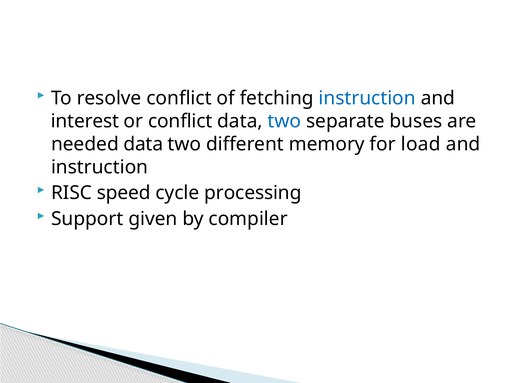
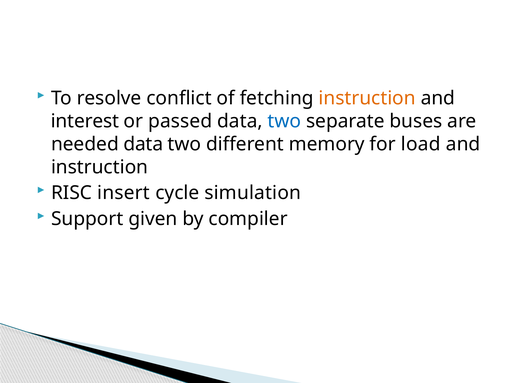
instruction colour: blue -> orange (367, 98)
or conflict: conflict -> passed (180, 121)
speed: speed -> insert (124, 193)
processing: processing -> simulation (253, 193)
